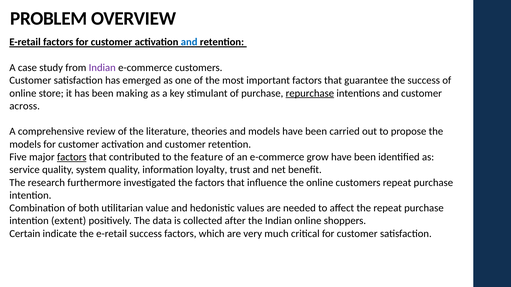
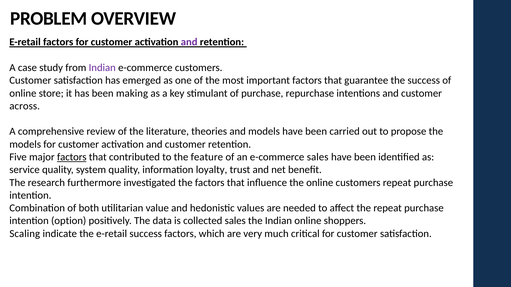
and colour: blue -> purple (189, 42)
repurchase underline: present -> none (310, 93)
e-commerce grow: grow -> sales (318, 157)
extent: extent -> option (69, 221)
collected after: after -> sales (235, 221)
Certain: Certain -> Scaling (25, 234)
